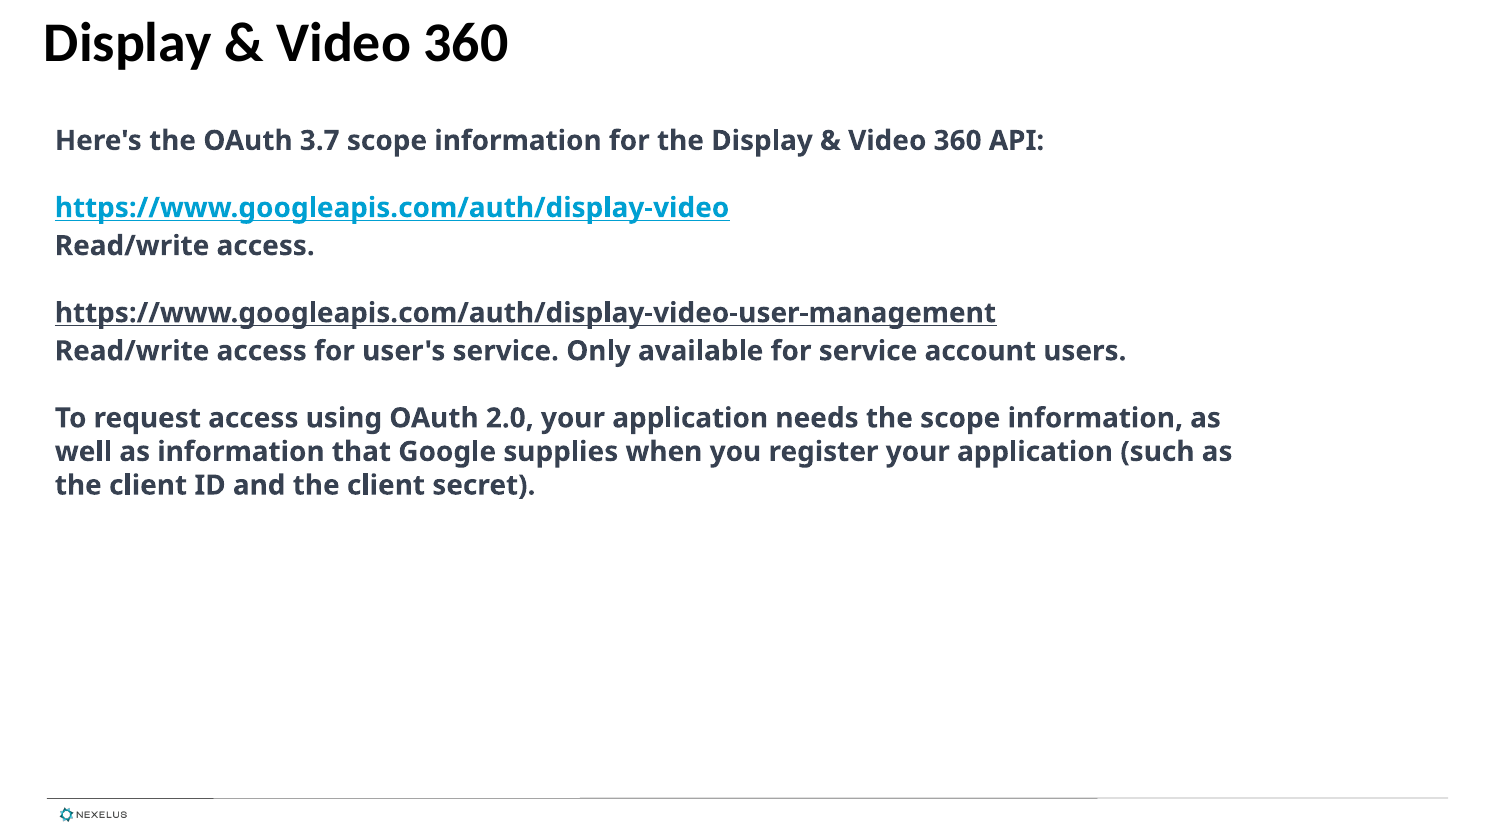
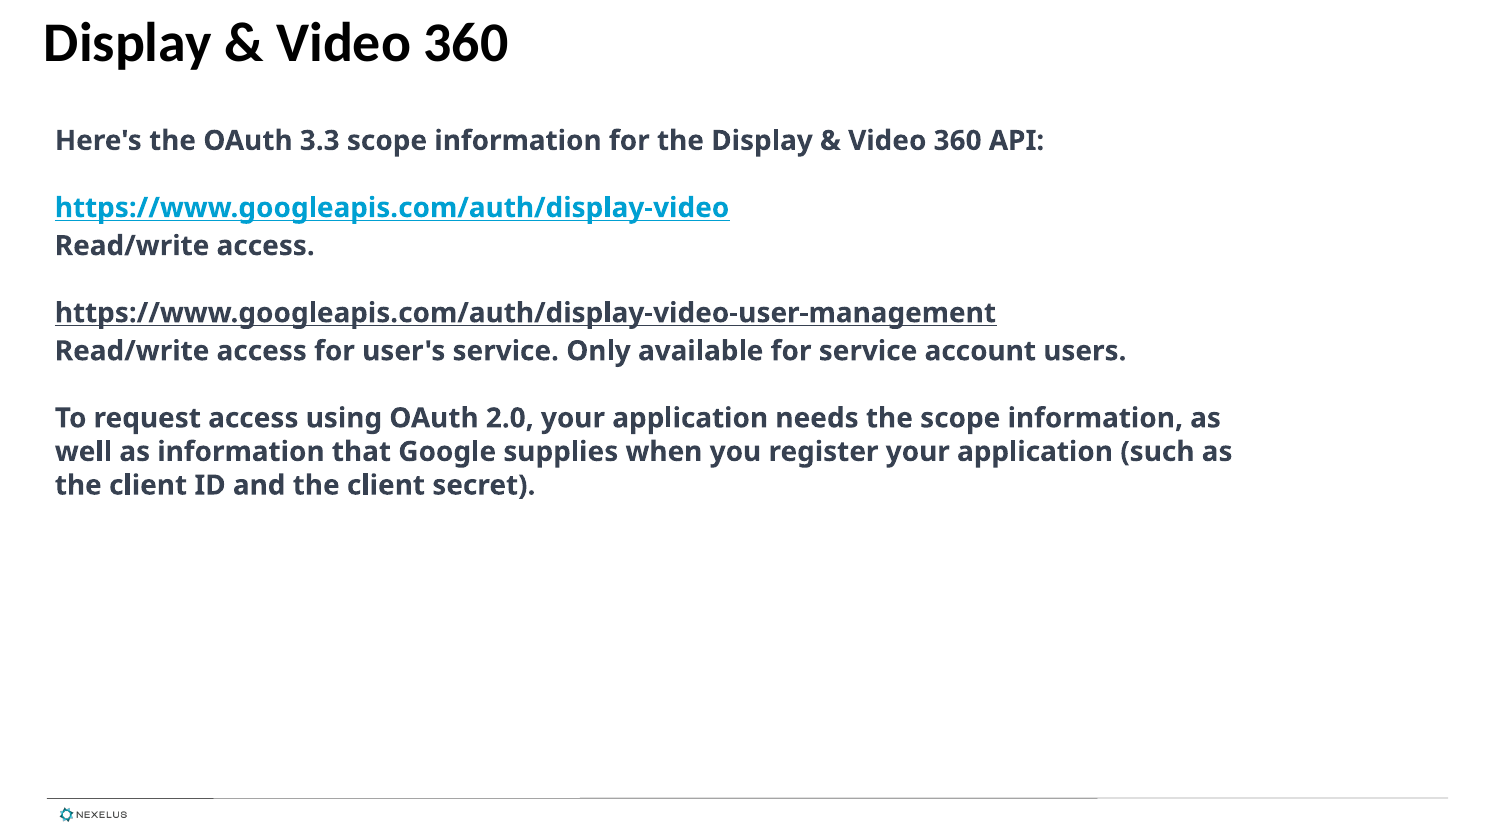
3.7: 3.7 -> 3.3 (320, 141)
